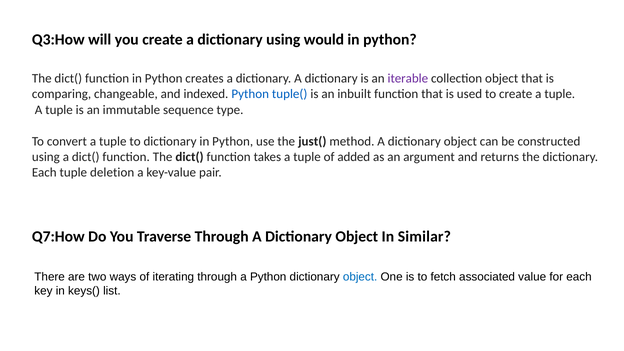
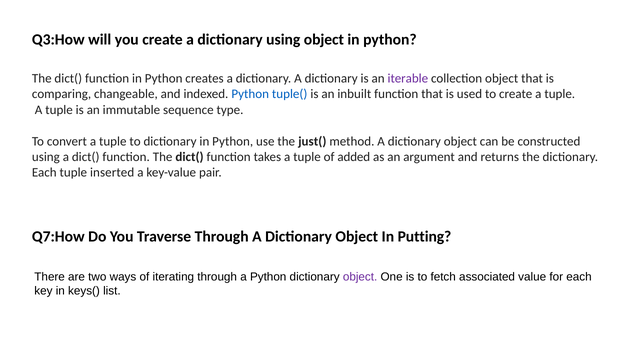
using would: would -> object (324, 40)
deletion: deletion -> inserted (112, 172)
Similar: Similar -> Putting (424, 237)
object colour: blue -> purple (360, 277)
